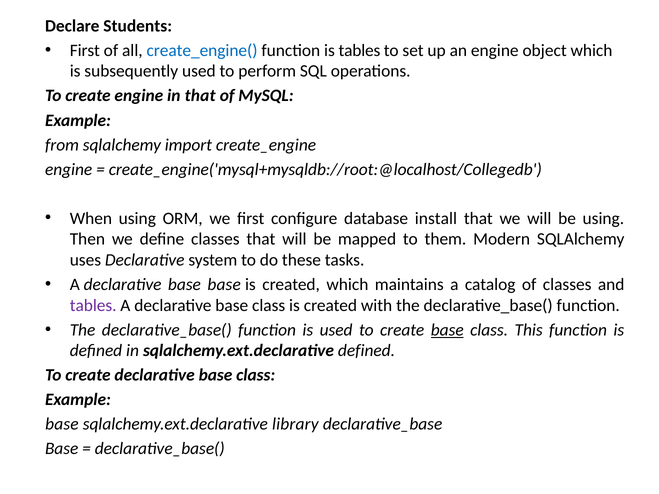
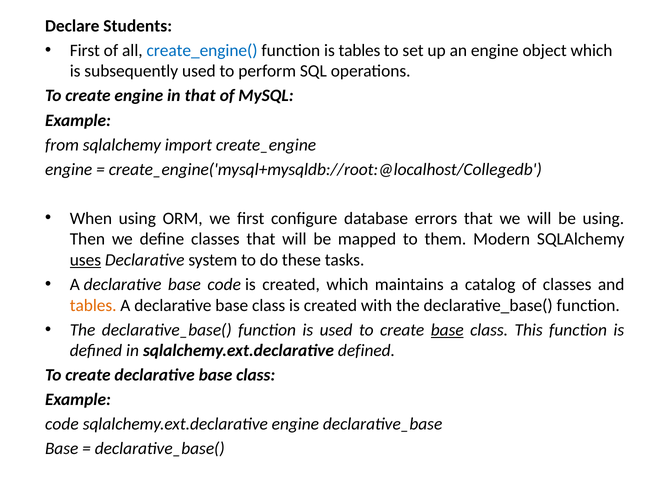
install: install -> errors (436, 218)
uses underline: none -> present (85, 260)
base base: base -> code (224, 285)
tables colour: purple -> orange (93, 305)
base: base -> code (62, 424)
sqlalchemy.ext.declarative library: library -> engine (295, 424)
